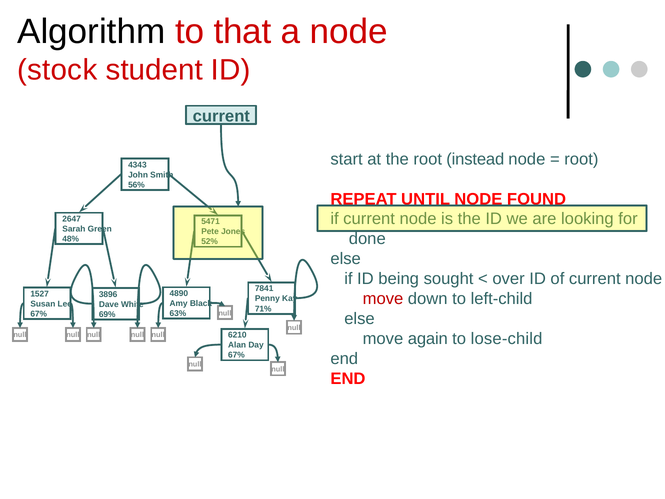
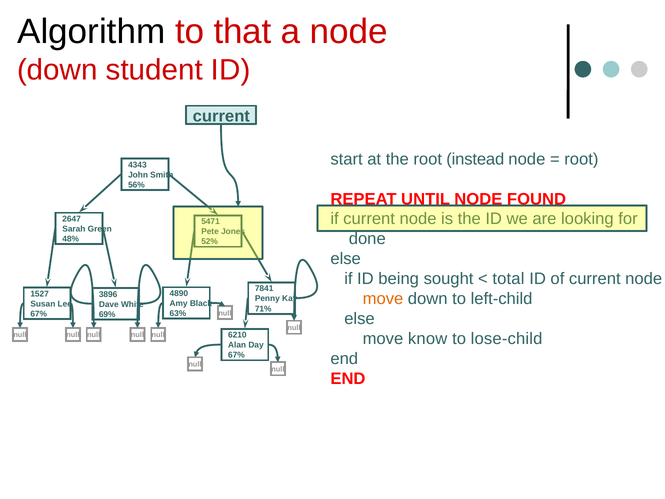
stock: stock -> down (57, 70)
over: over -> total (508, 279)
move colour: red -> orange (383, 299)
again: again -> know (428, 339)
